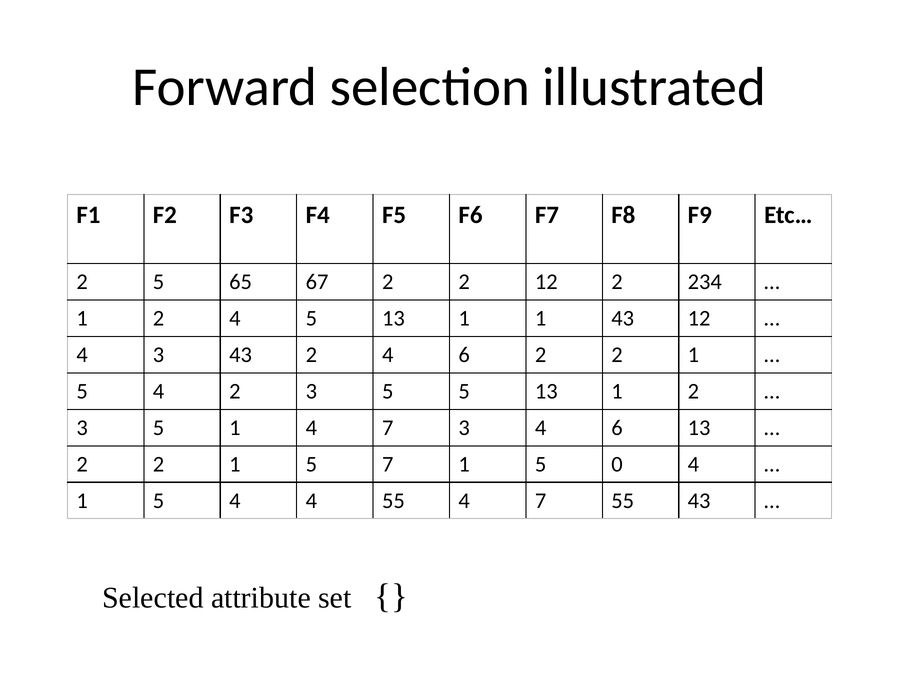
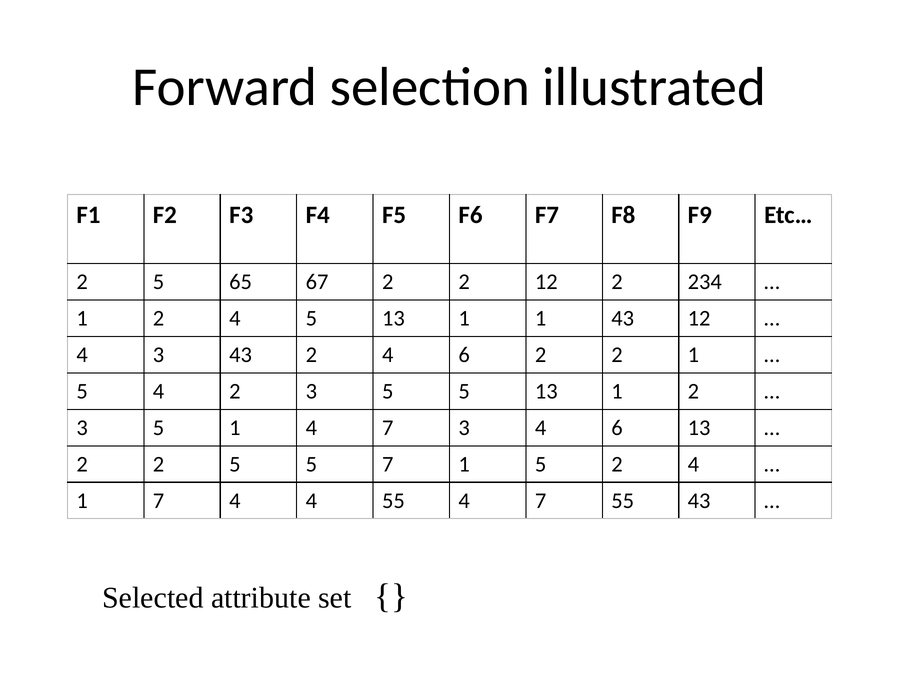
1: 1 -> 5 (235, 464)
5 0: 0 -> 2 (617, 464)
5: 5 -> 7 (159, 501)
